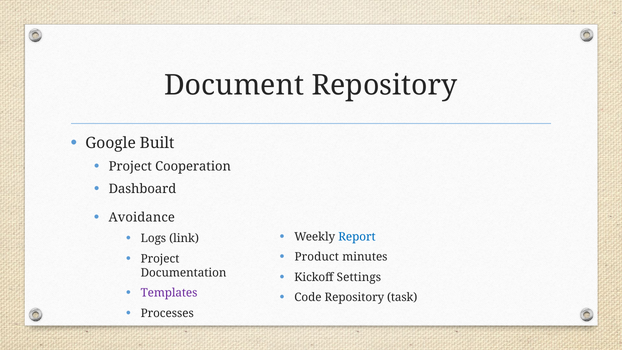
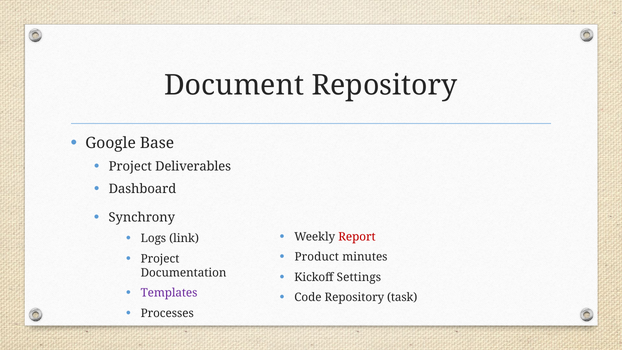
Built: Built -> Base (157, 143)
Cooperation: Cooperation -> Deliverables (193, 167)
Avoidance: Avoidance -> Synchrony (142, 218)
Report colour: blue -> red (357, 237)
